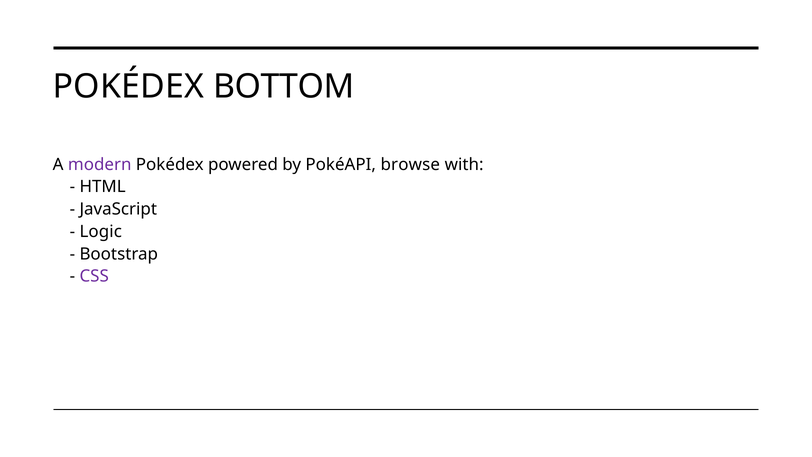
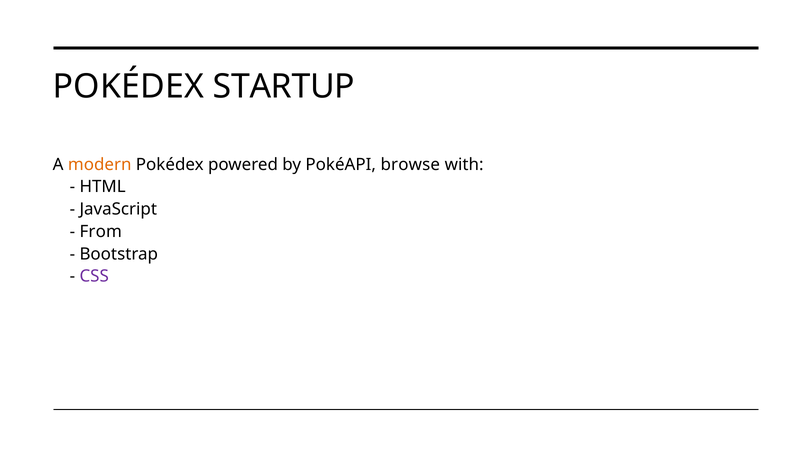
BOTTOM: BOTTOM -> STARTUP (284, 87)
modern colour: purple -> orange (100, 164)
Logic: Logic -> From (101, 231)
